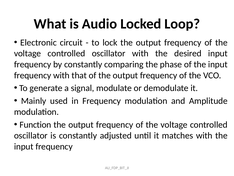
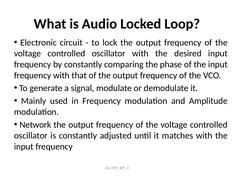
Function: Function -> Network (35, 124)
